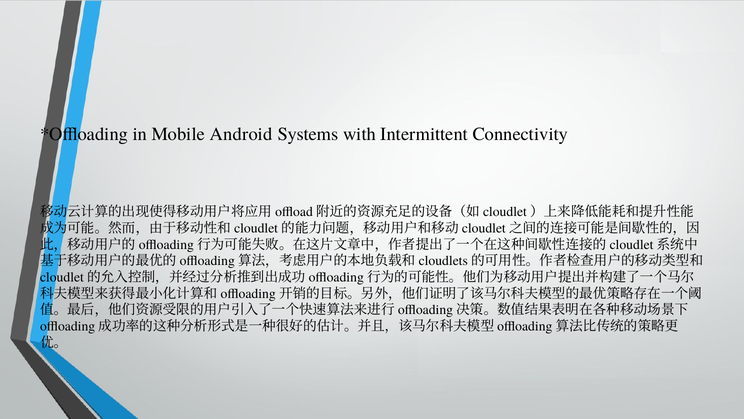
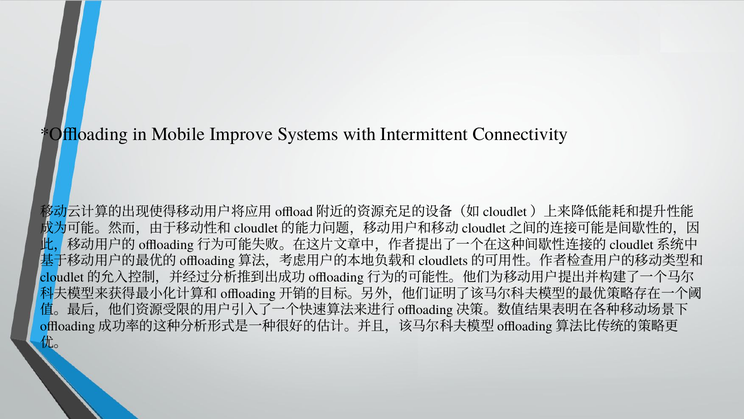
Android: Android -> Improve (241, 134)
